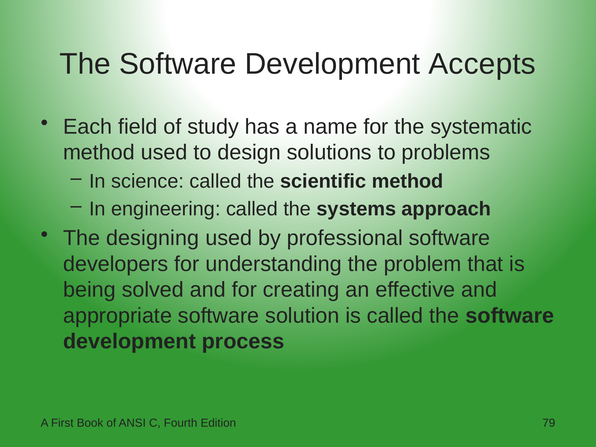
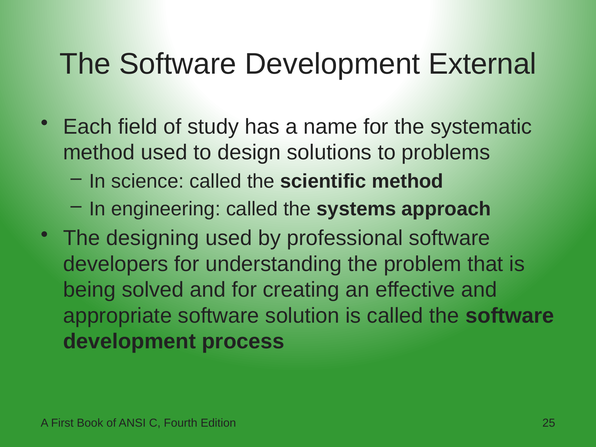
Accepts: Accepts -> External (482, 64)
79: 79 -> 25 (549, 423)
